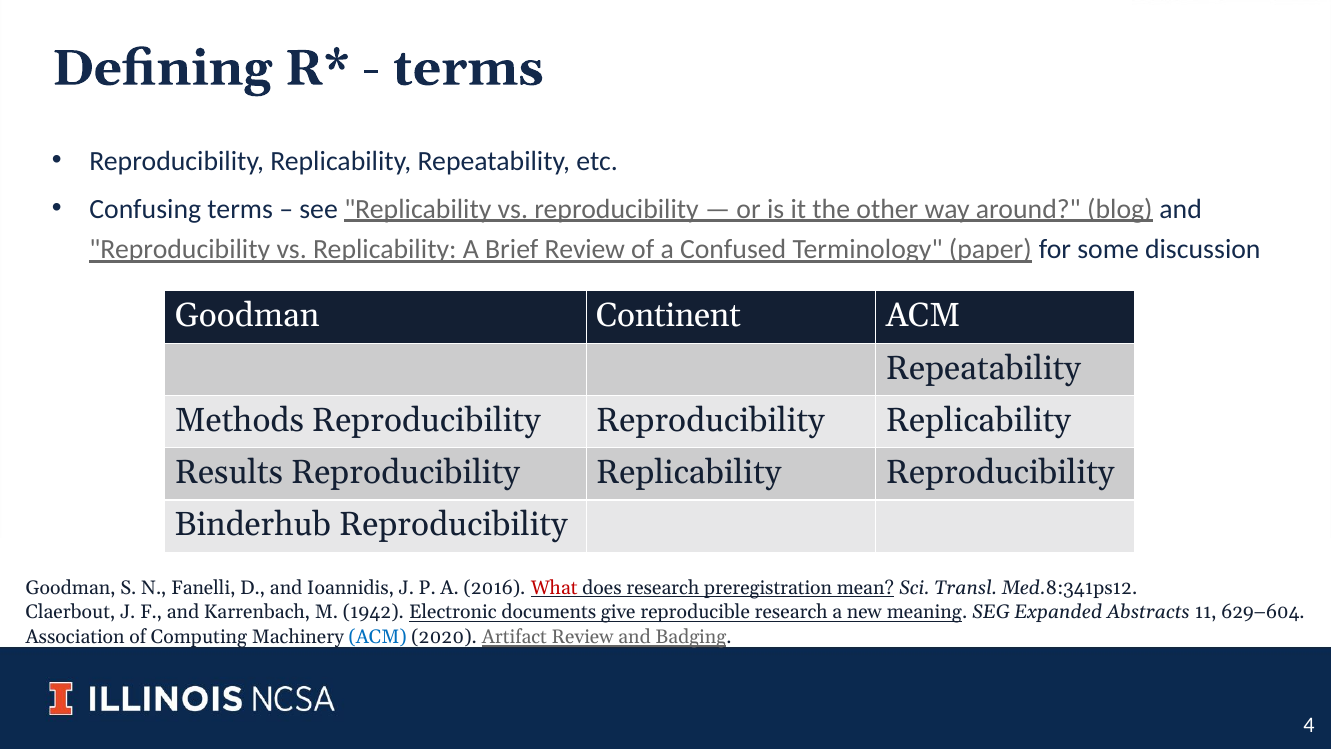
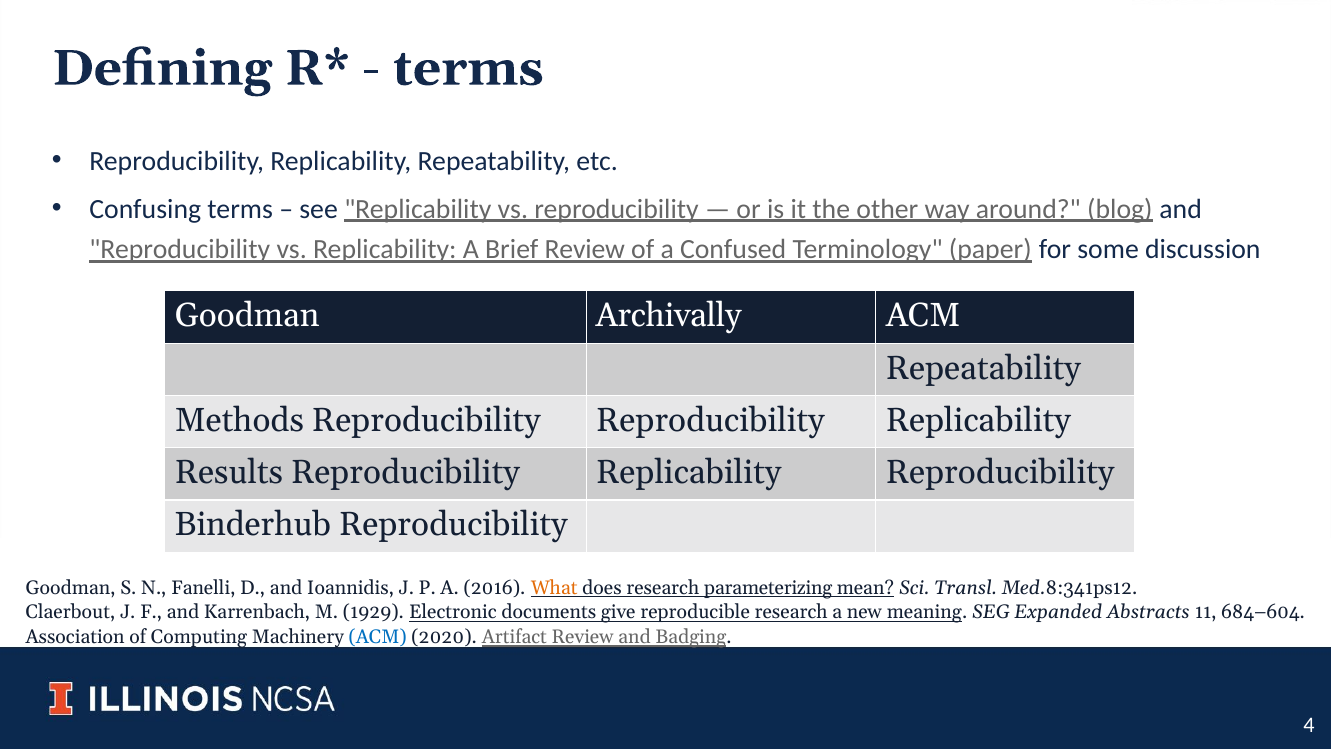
Continent: Continent -> Archivally (669, 316)
What colour: red -> orange (554, 587)
preregistration: preregistration -> parameterizing (768, 587)
1942: 1942 -> 1929 (373, 612)
629–604: 629–604 -> 684–604 (1263, 612)
